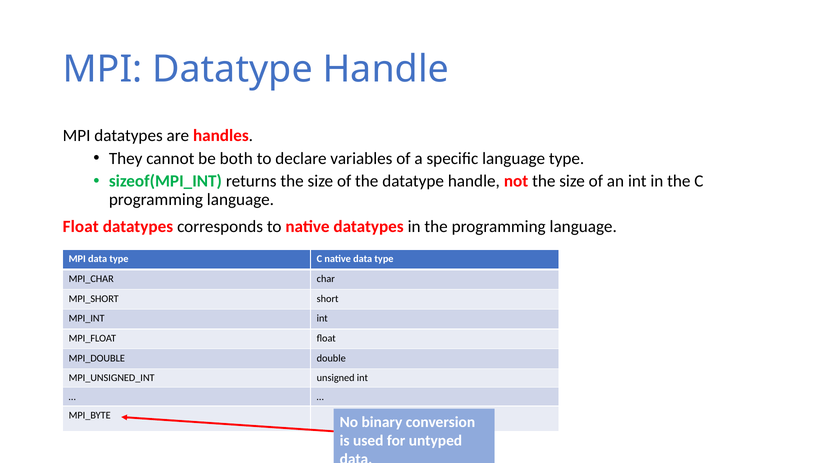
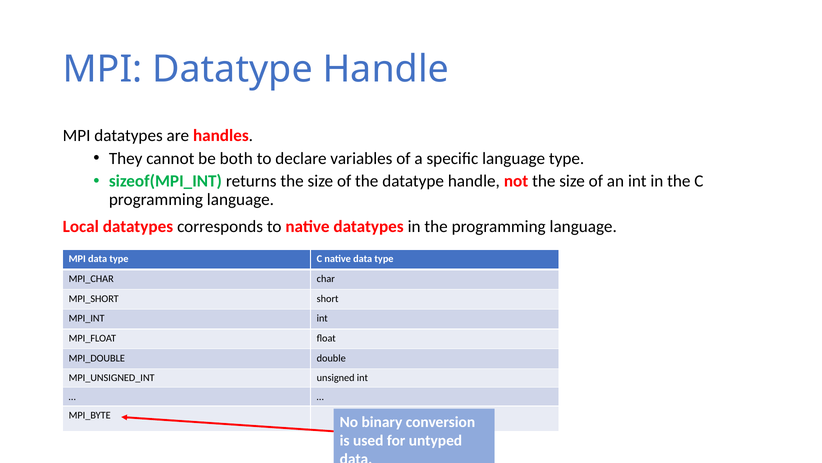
Float: Float -> Local (81, 227)
